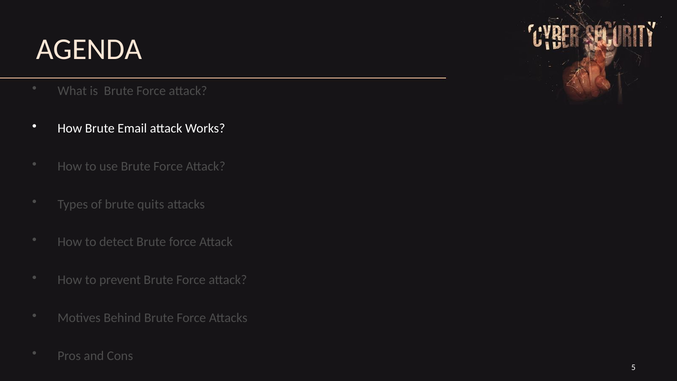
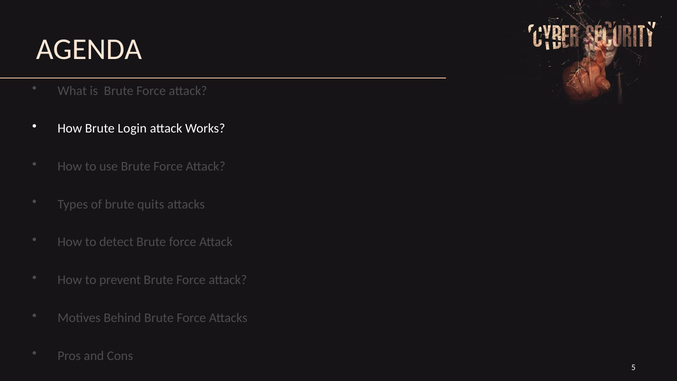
Email: Email -> Login (132, 129)
